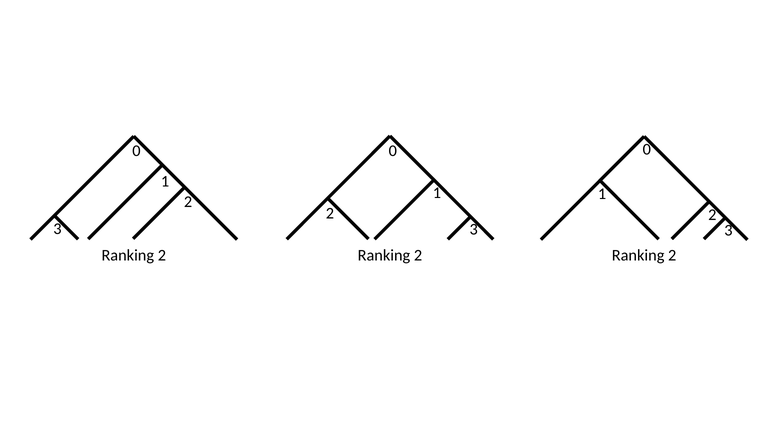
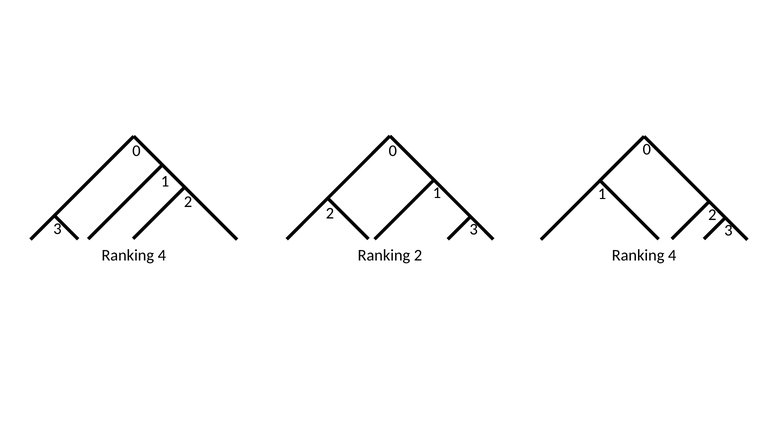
2: 2 -> 4 (162, 255)
2: 2 -> 4 (672, 255)
